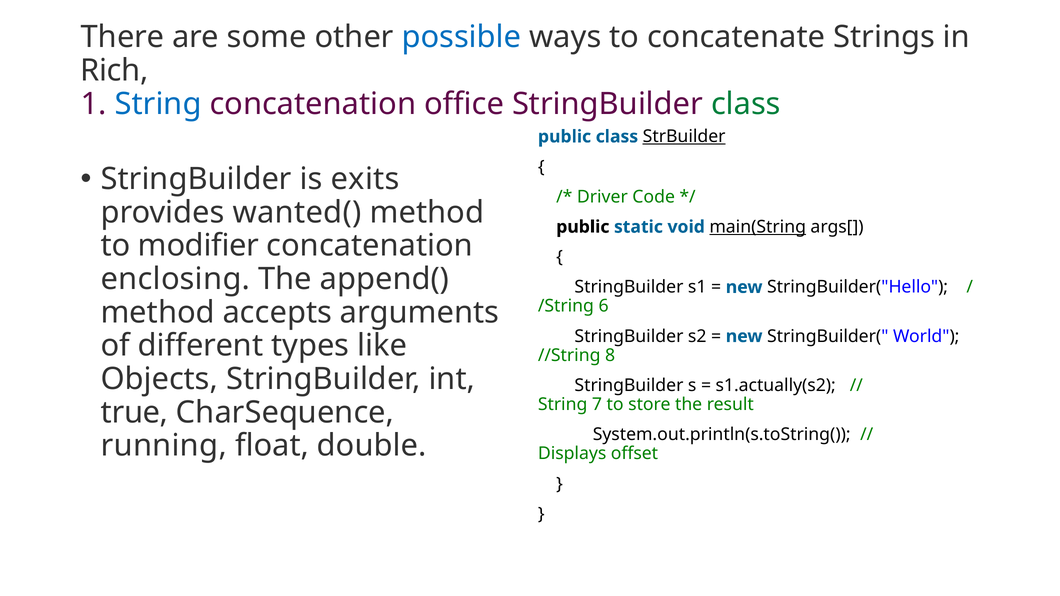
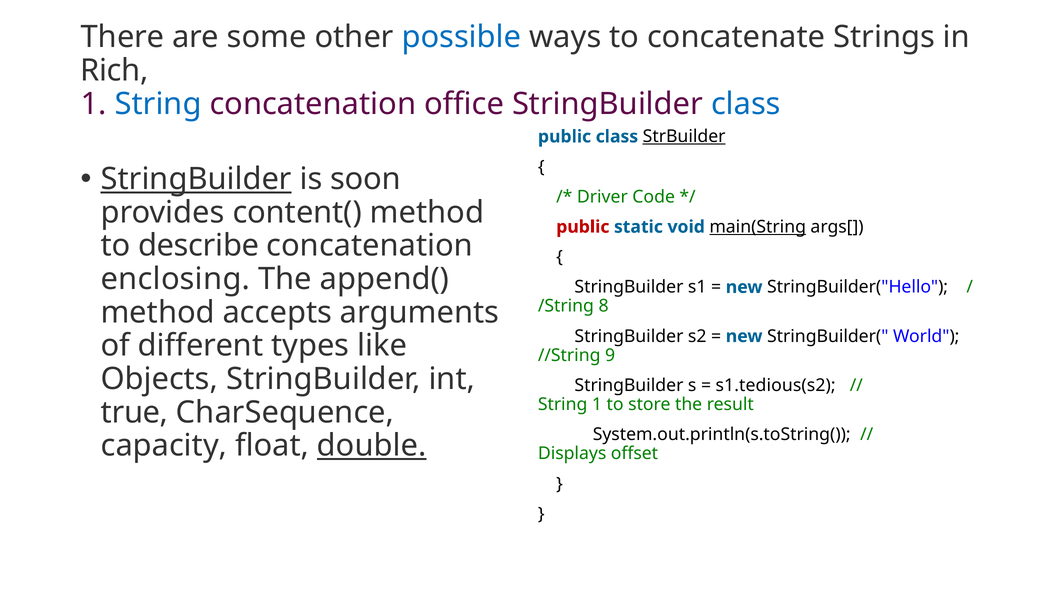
class colour: green -> blue (746, 104)
StringBuilder underline: none -> present (196, 179)
exits: exits -> soon (365, 179)
wanted(: wanted( -> content( (297, 212)
public colour: black -> red (583, 227)
modifier: modifier -> describe (199, 246)
6: 6 -> 8 (604, 306)
8: 8 -> 9 (610, 355)
s1.actually(s2: s1.actually(s2 -> s1.tedious(s2 (776, 386)
String 7: 7 -> 1 (597, 405)
running: running -> capacity (164, 446)
double underline: none -> present (372, 446)
